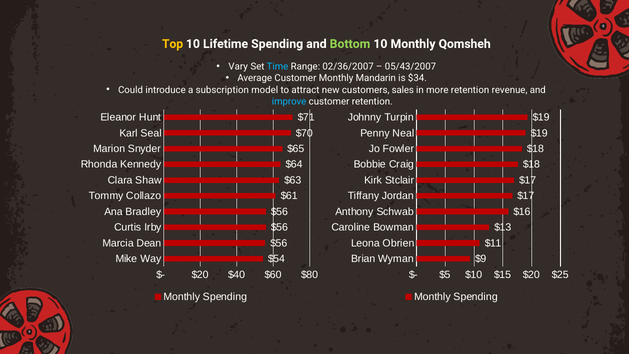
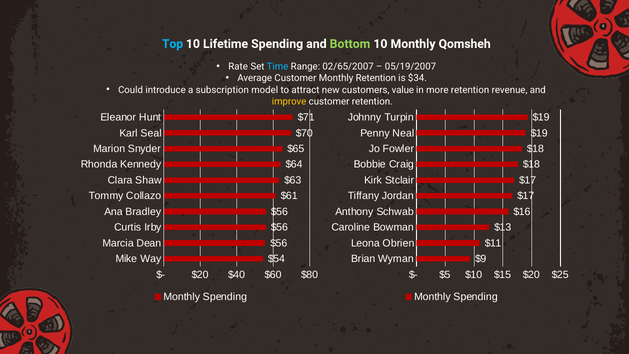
Top colour: yellow -> light blue (173, 44)
Vary: Vary -> Rate (238, 67)
02/36/2007: 02/36/2007 -> 02/65/2007 (348, 67)
05/43/2007: 05/43/2007 -> 05/19/2007 (410, 67)
Monthly Mandarin: Mandarin -> Retention (376, 78)
sales: sales -> value (403, 90)
improve colour: light blue -> yellow (289, 101)
